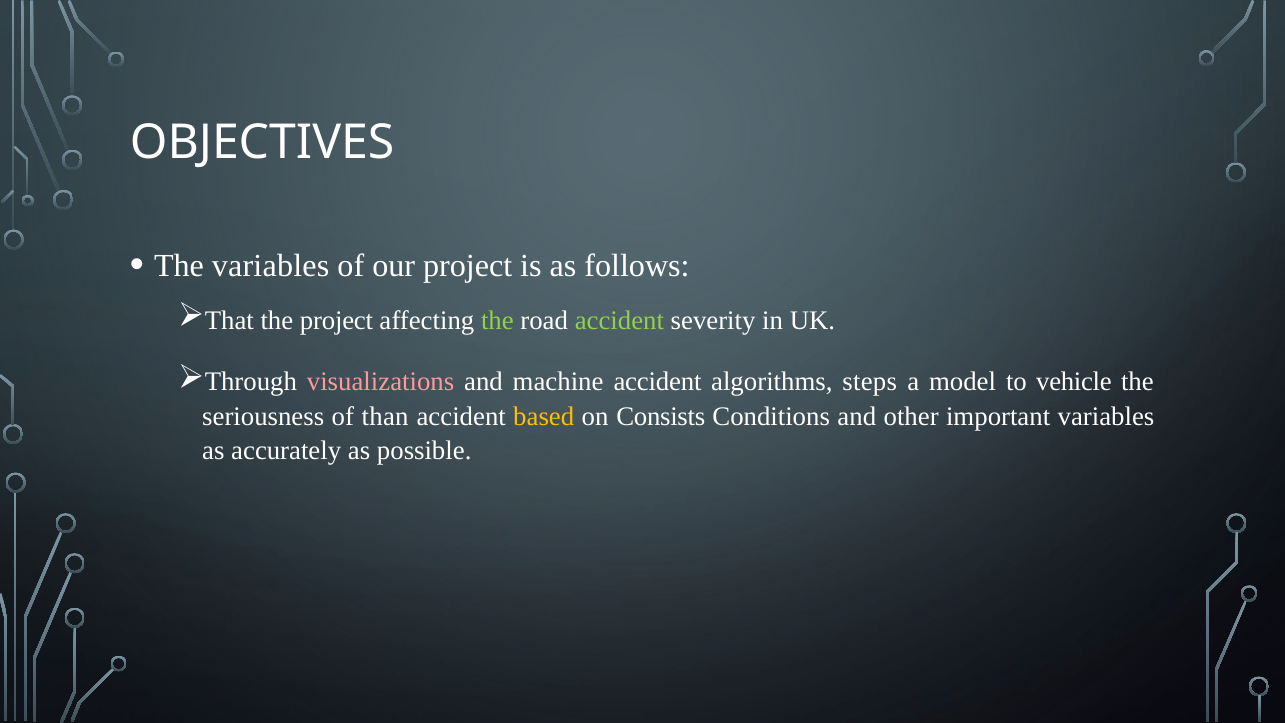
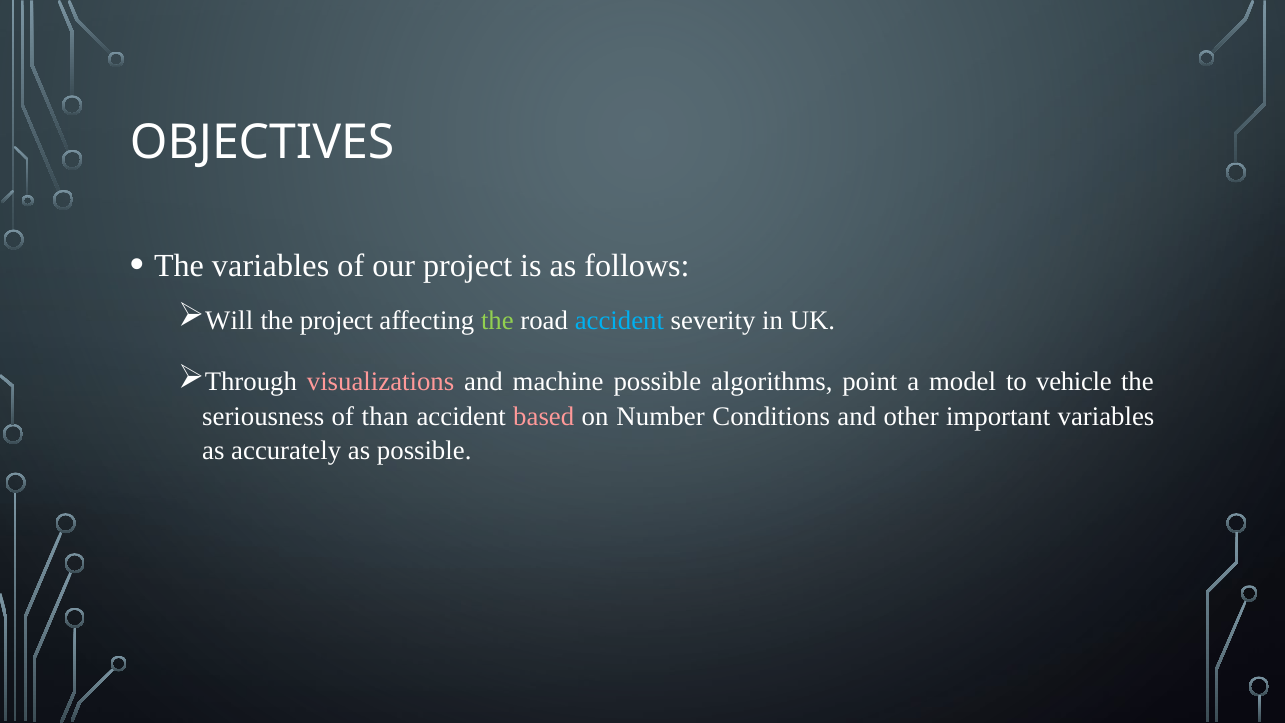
That: That -> Will (229, 321)
accident colour: light green -> light blue (619, 321)
machine accident: accident -> possible (657, 382)
steps: steps -> point (870, 382)
based colour: yellow -> pink (544, 416)
Consists: Consists -> Number (661, 416)
